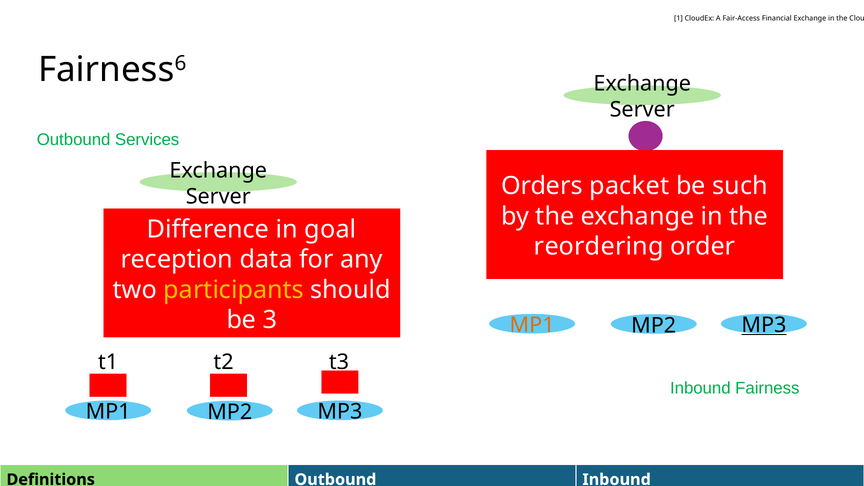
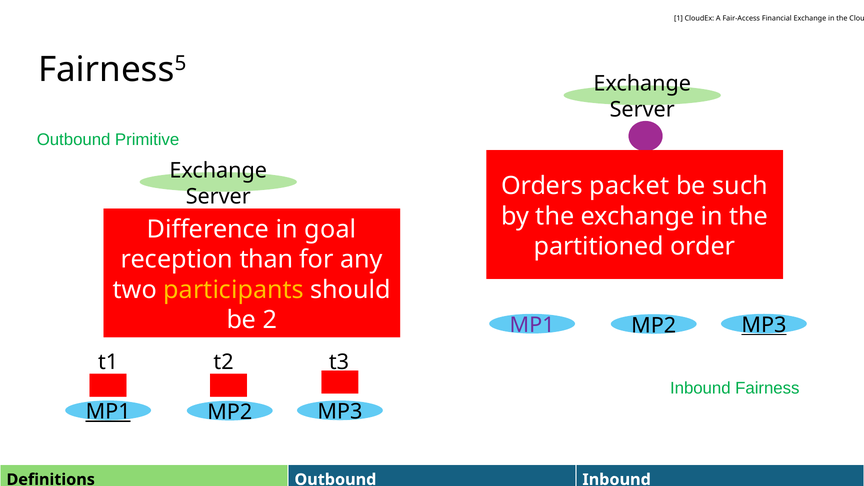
6: 6 -> 5 (181, 64)
Services: Services -> Primitive (147, 140)
reordering: reordering -> partitioned (599, 247)
data: data -> than (266, 260)
3: 3 -> 2 (270, 320)
MP1 colour: orange -> purple (532, 325)
MP1 underline: none -> present (108, 412)
